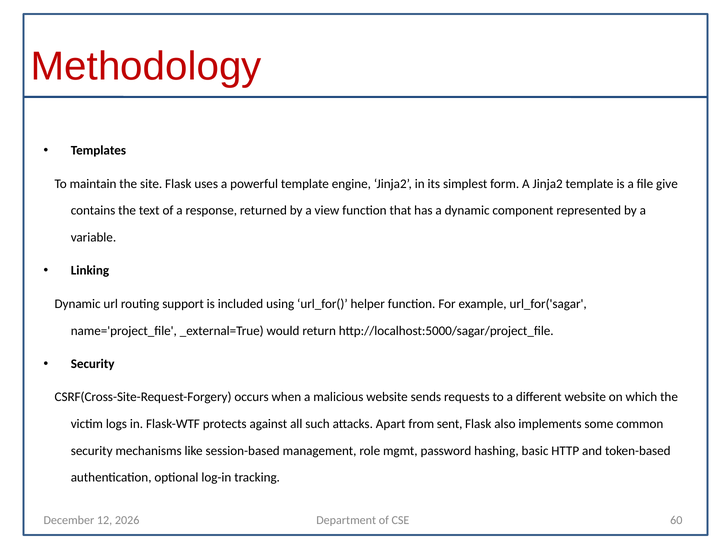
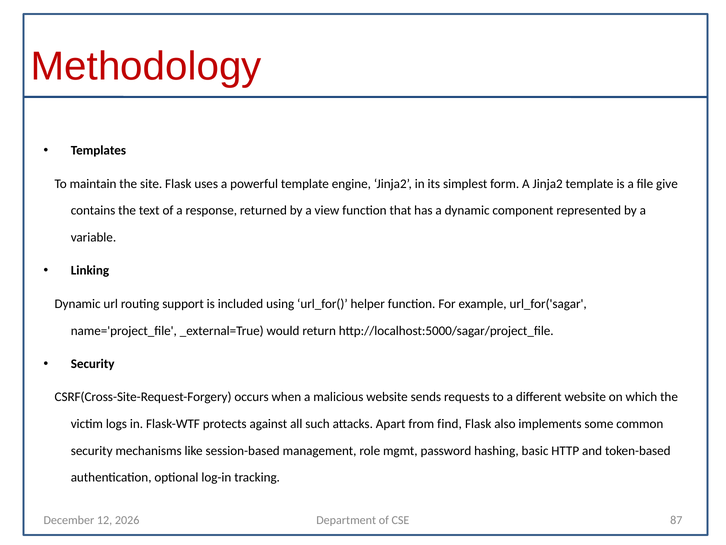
sent: sent -> find (450, 424)
60: 60 -> 87 (676, 520)
